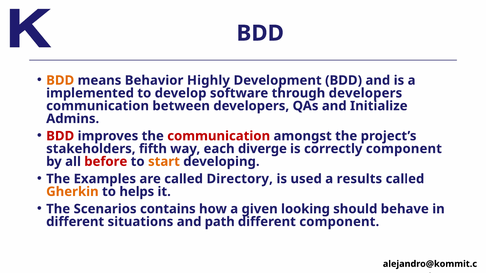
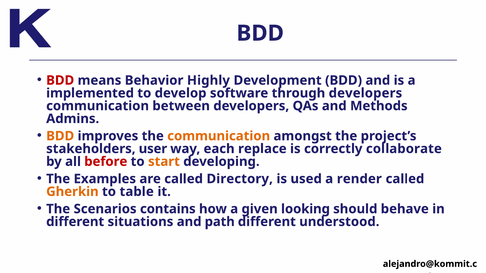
BDD colour: orange -> red (60, 80)
Initialize: Initialize -> Methods (379, 106)
BDD colour: red -> orange (60, 136)
communication colour: red -> orange (219, 136)
fifth: fifth -> user (153, 149)
diverge: diverge -> replace (262, 149)
correctly component: component -> collaborate (404, 149)
results: results -> render (359, 179)
helps: helps -> table (137, 192)
different component: component -> understood (339, 222)
